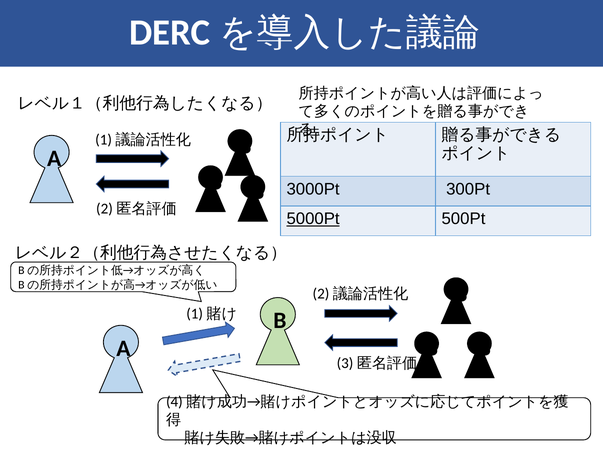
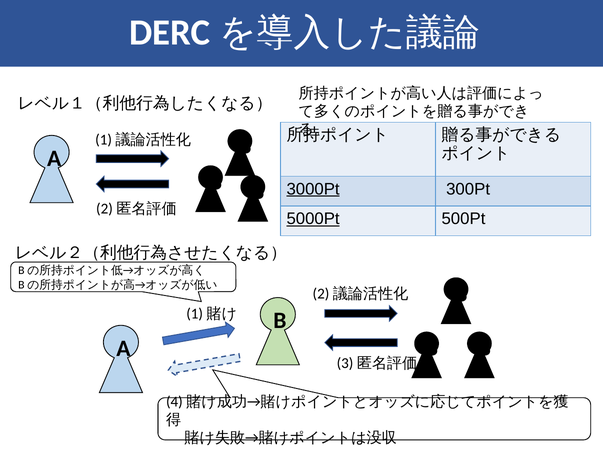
3000Pt underline: none -> present (313, 189)
